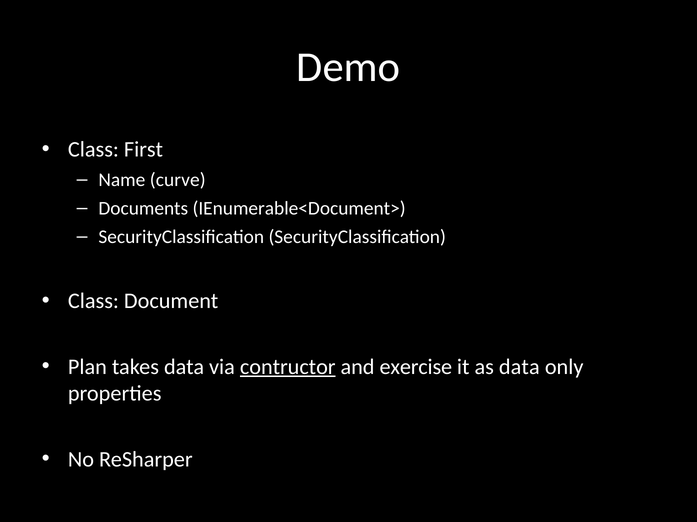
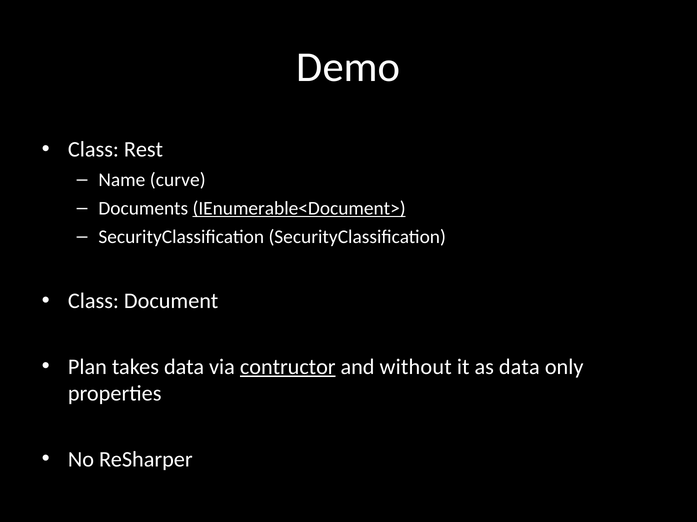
First: First -> Rest (143, 150)
IEnumerable<Document> underline: none -> present (299, 209)
exercise: exercise -> without (416, 367)
